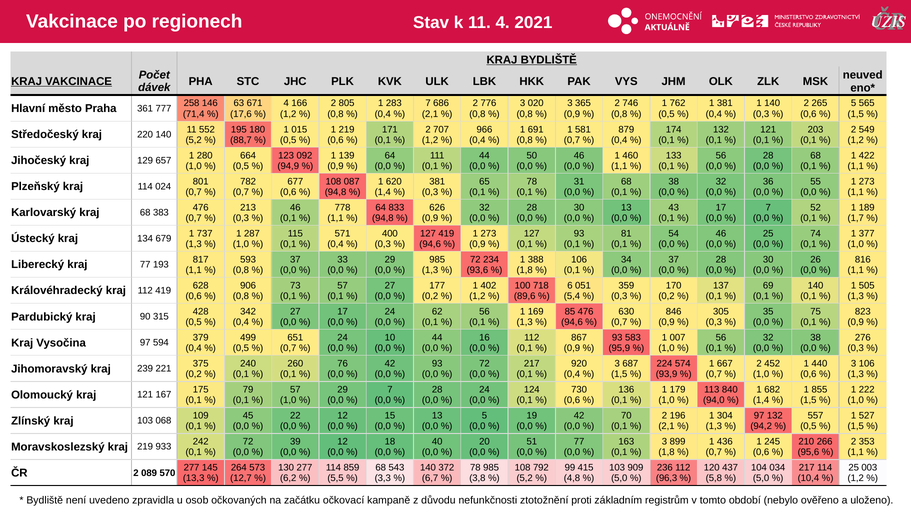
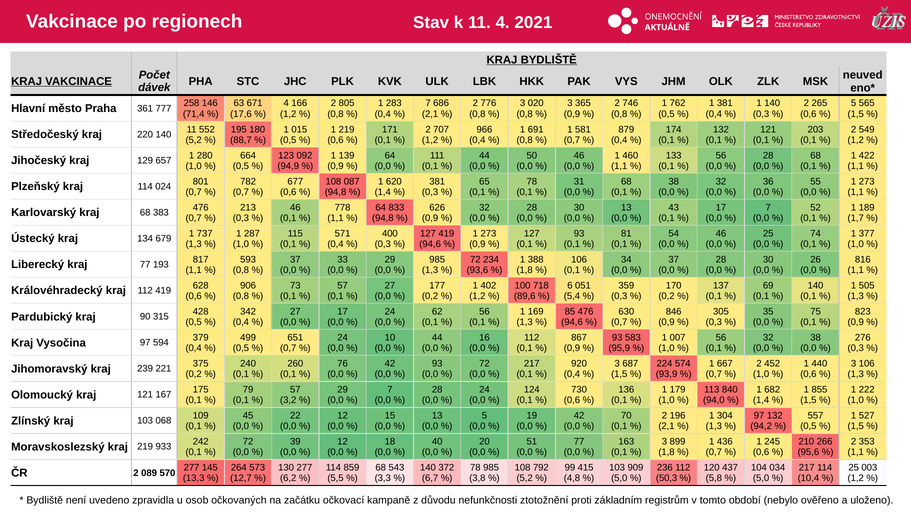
1,0: 1,0 -> 3,2 (288, 400)
96,3: 96,3 -> 50,3 (667, 479)
